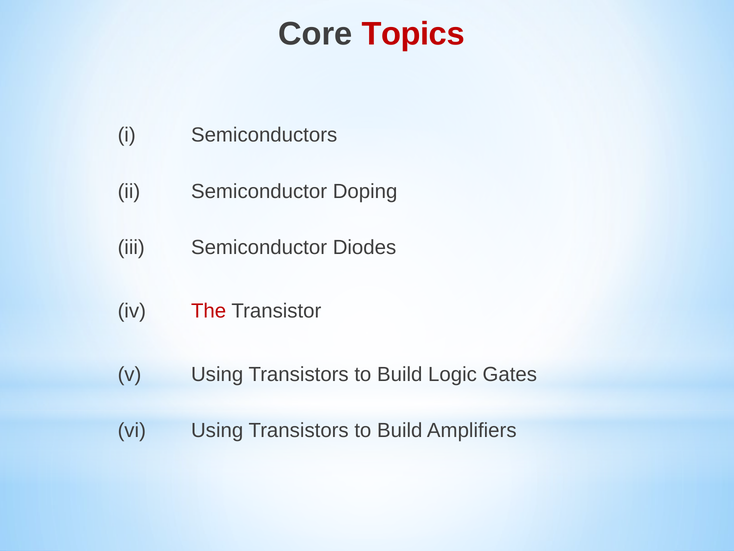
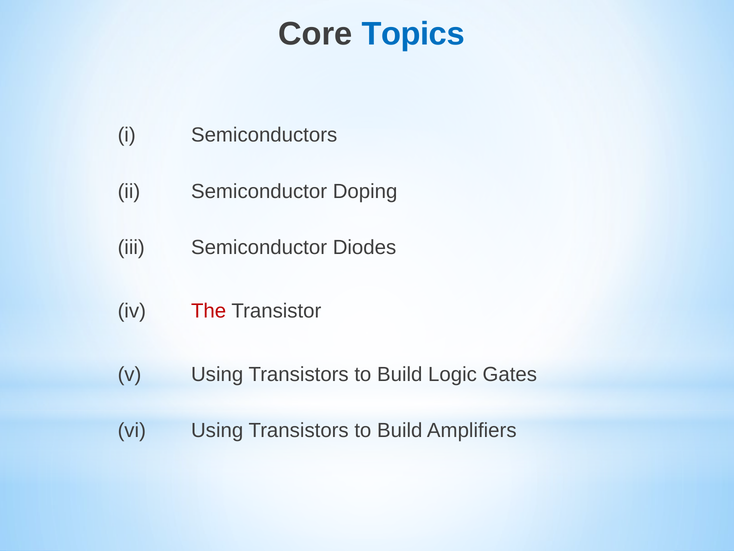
Topics colour: red -> blue (413, 34)
